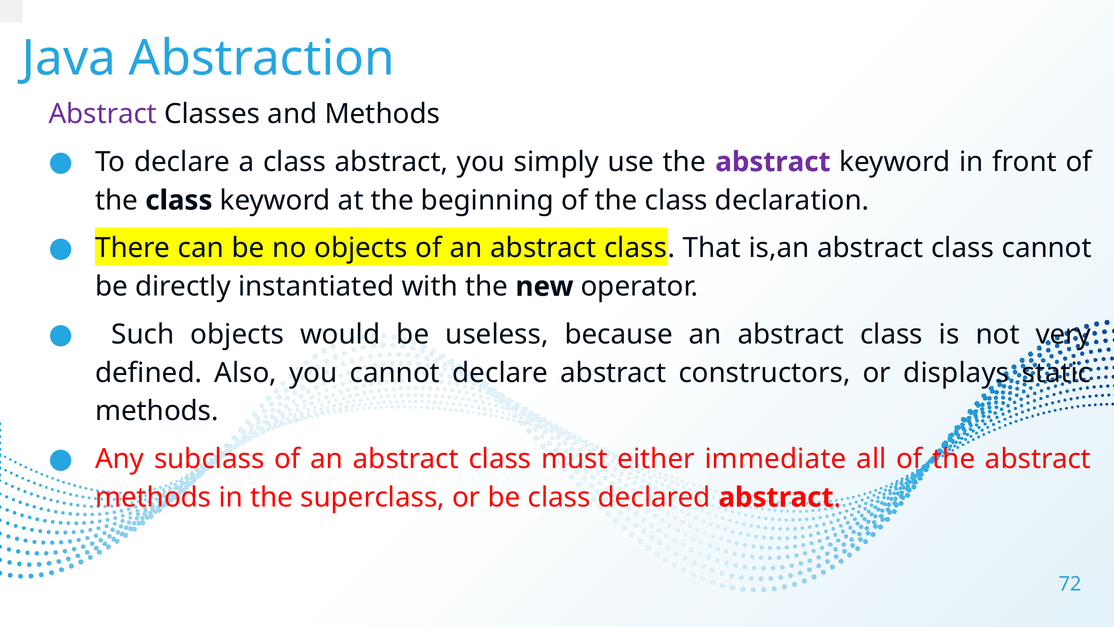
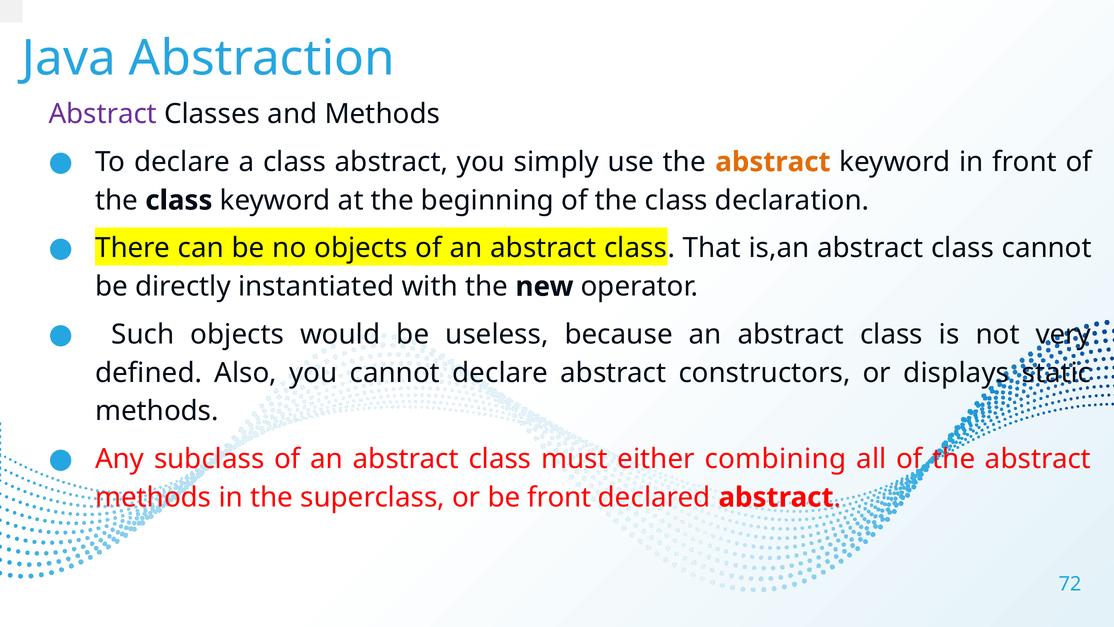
abstract colour: purple -> orange (773, 162)
immediate: immediate -> combining (775, 459)
be class: class -> front (559, 497)
